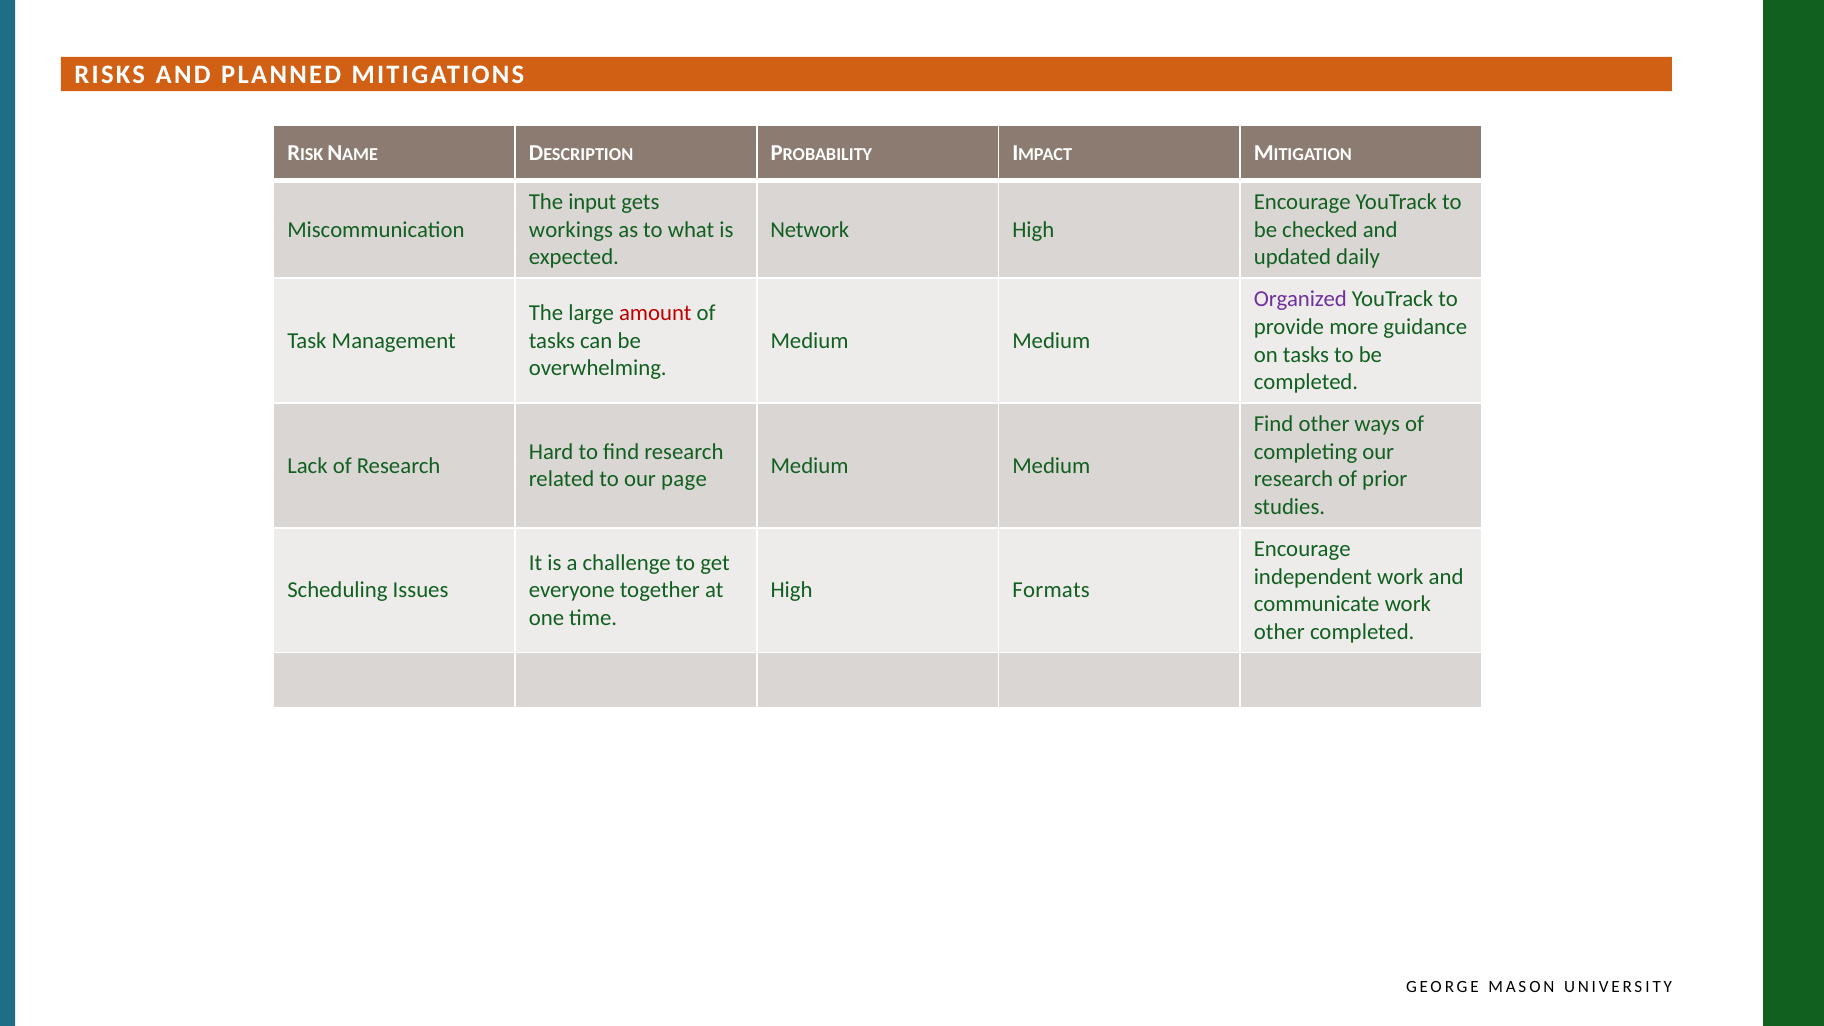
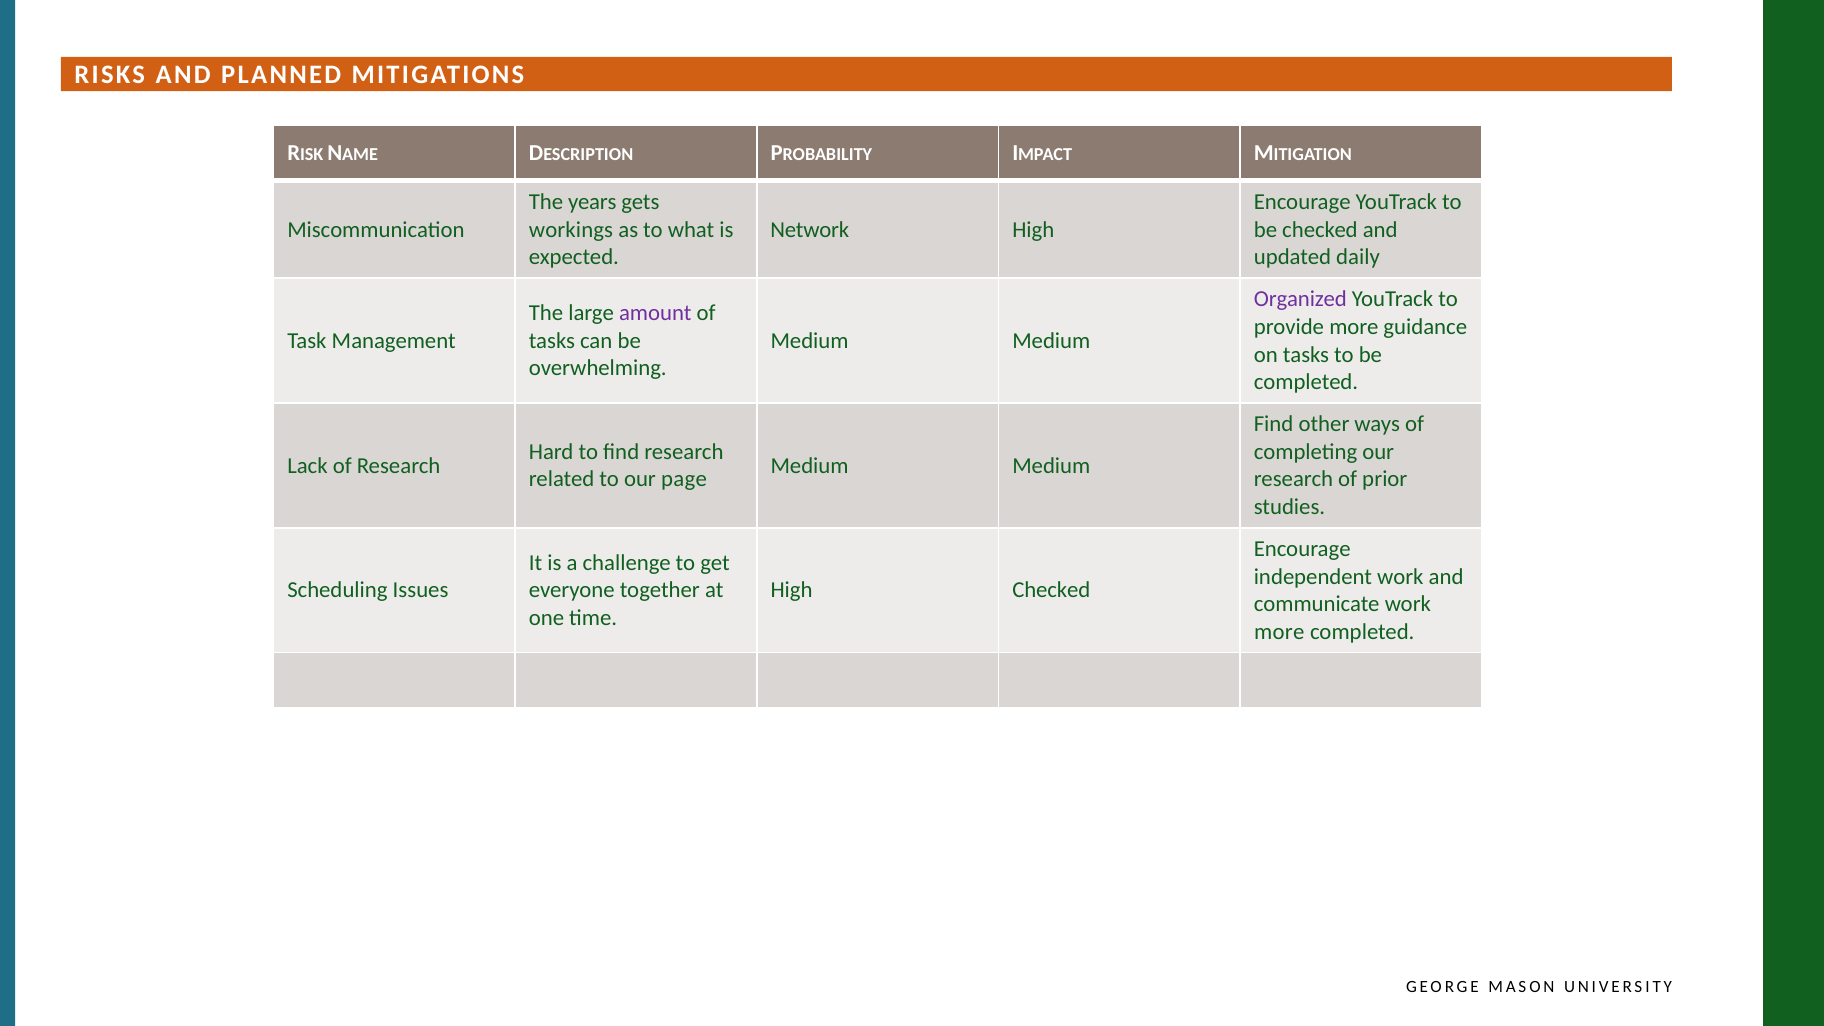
input: input -> years (592, 202)
amount colour: red -> purple (655, 313)
High Formats: Formats -> Checked (1051, 590)
other: other -> more (1279, 632)
